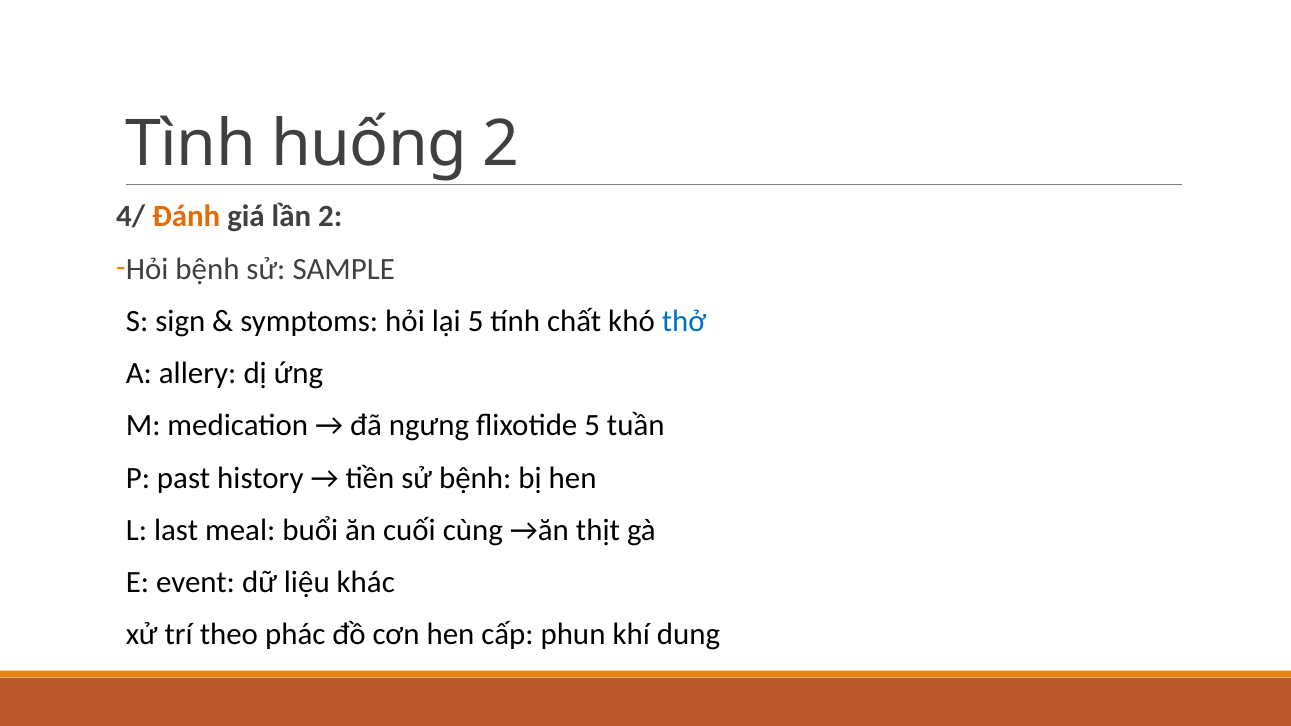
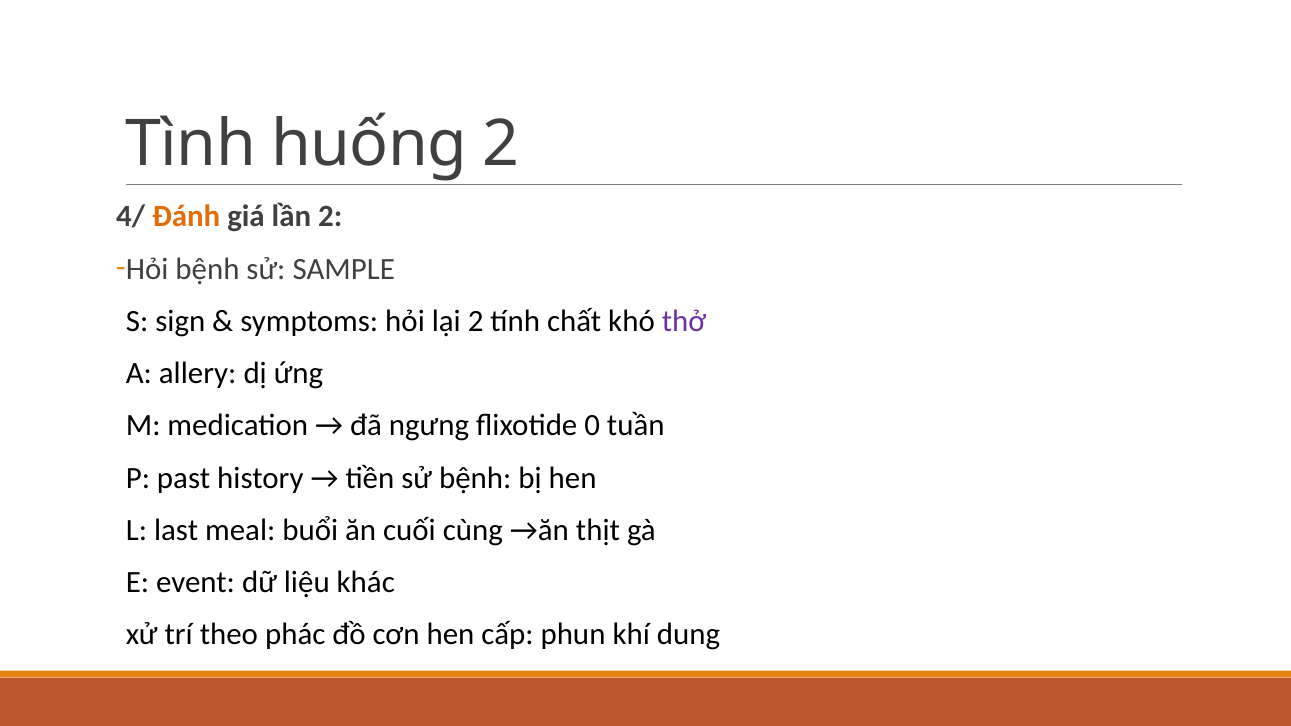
lại 5: 5 -> 2 (476, 321)
thở colour: blue -> purple (684, 321)
flixotide 5: 5 -> 0 (592, 426)
